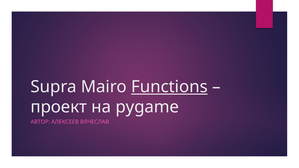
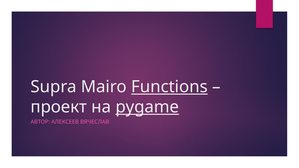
pygame underline: none -> present (147, 107)
